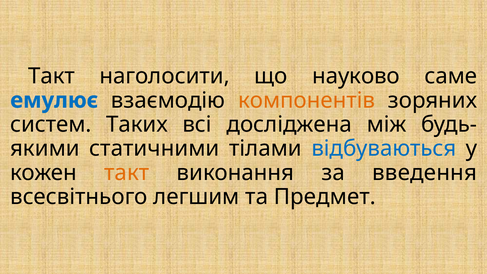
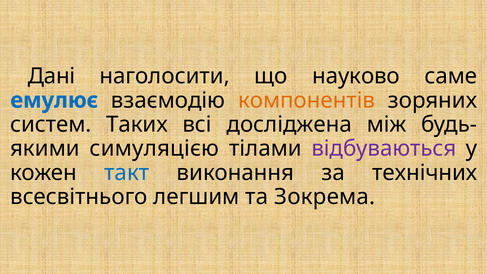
Такт: Такт -> Дані (52, 76)
статичними: статичними -> симуляцією (154, 149)
відбуваються colour: blue -> purple (384, 149)
такт colour: orange -> blue (127, 173)
введення: введення -> технічних (425, 173)
Предмет: Предмет -> Зокрема (325, 197)
